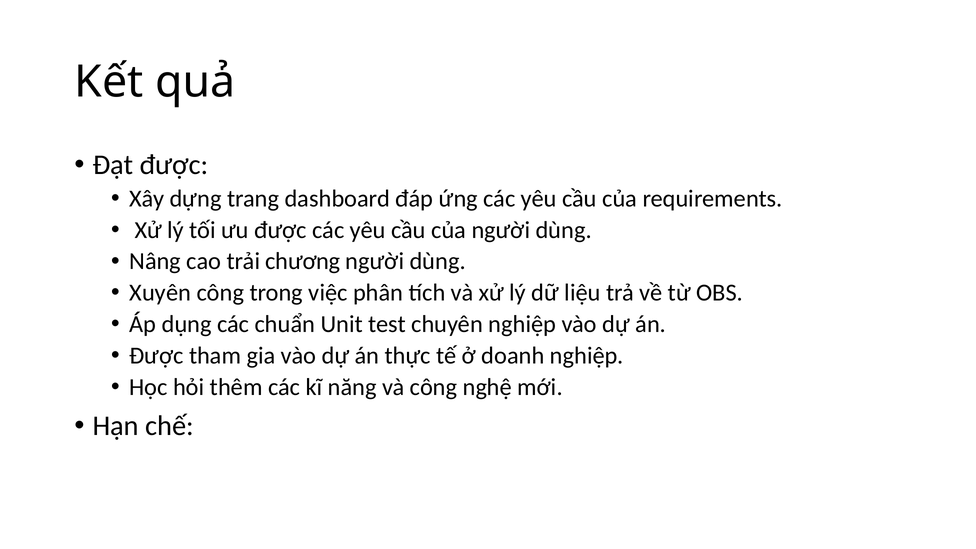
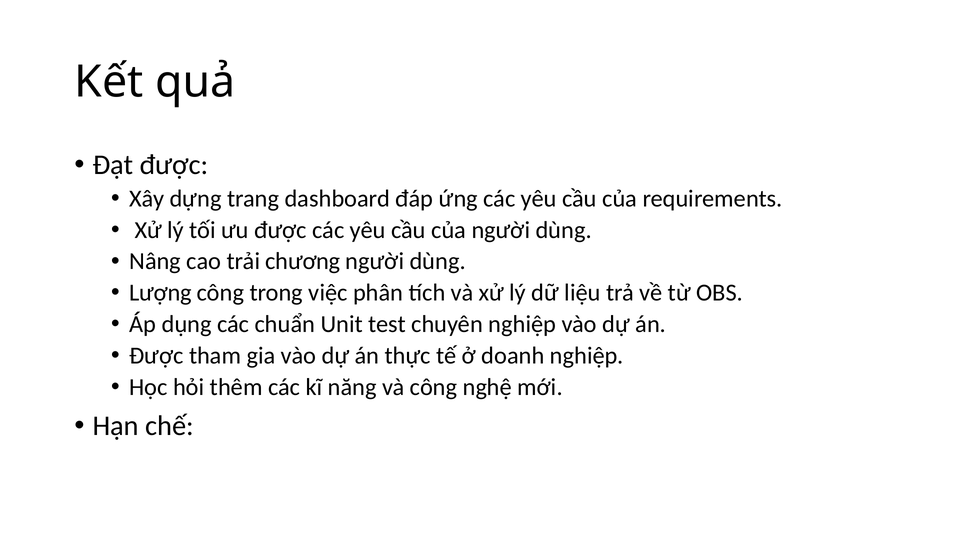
Xuyên: Xuyên -> Lượng (160, 293)
